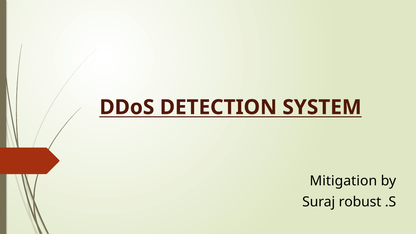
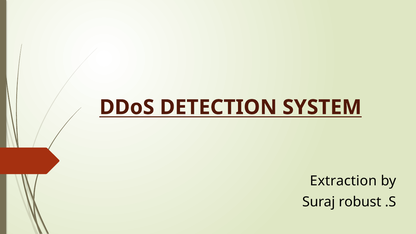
Mitigation: Mitigation -> Extraction (343, 181)
